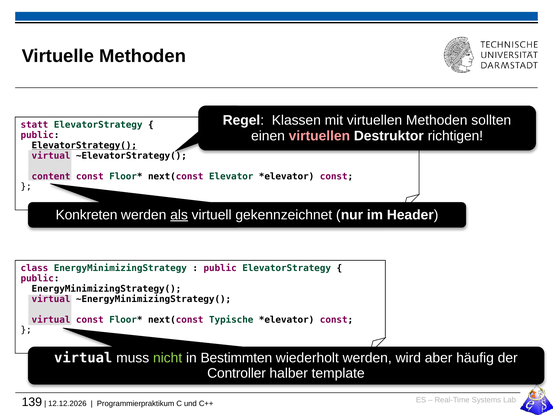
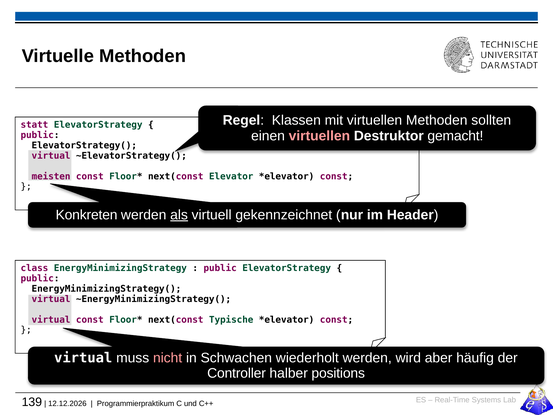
richtigen: richtigen -> gemacht (455, 136)
ElevatorStrategy( underline: present -> none (84, 145)
content: content -> meisten (51, 176)
nicht colour: light green -> pink (168, 358)
Bestimmten: Bestimmten -> Schwachen (236, 358)
template: template -> positions (338, 373)
